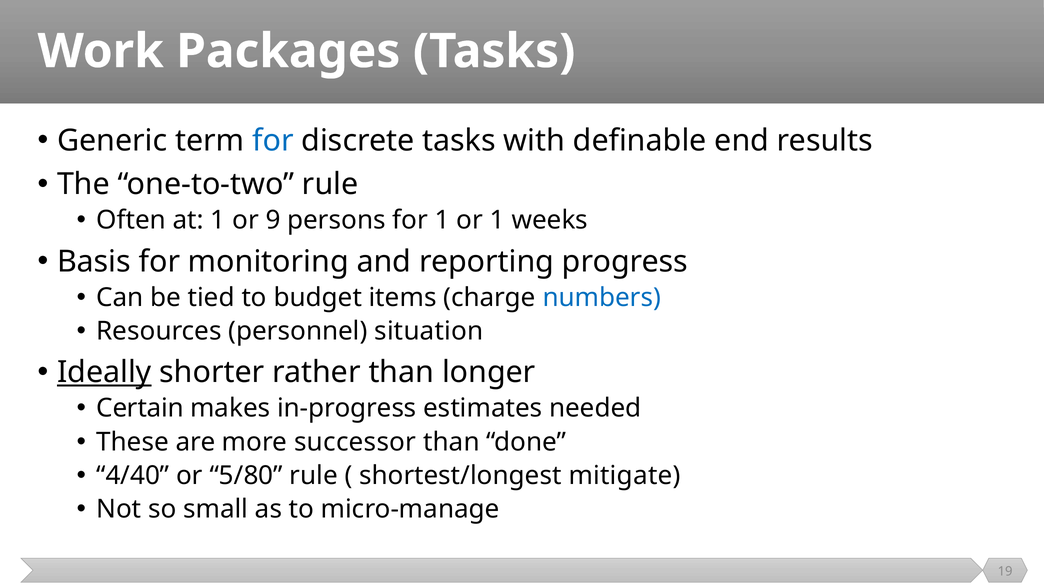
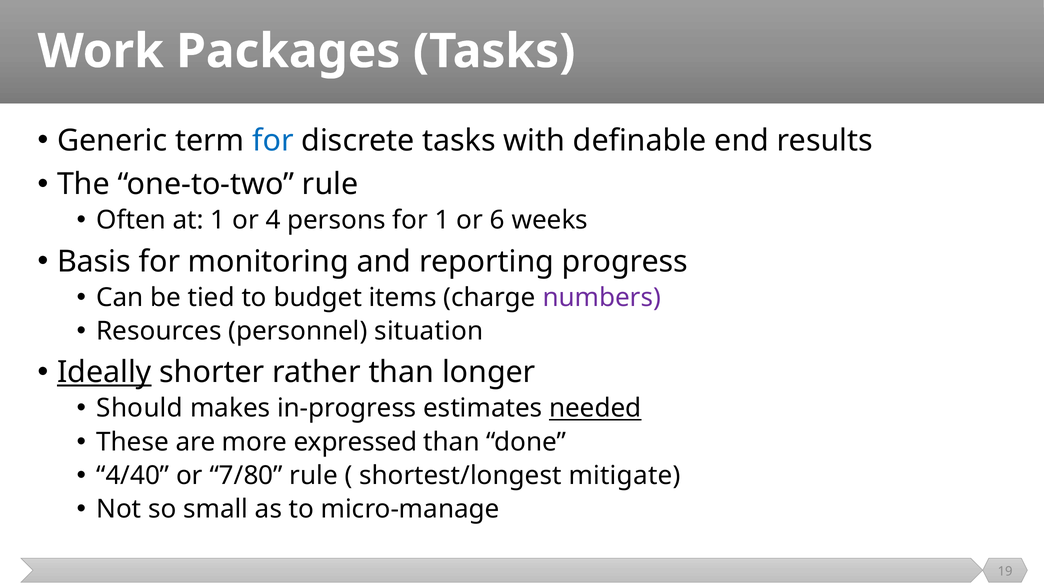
9: 9 -> 4 (273, 220)
or 1: 1 -> 6 (497, 220)
numbers colour: blue -> purple (602, 298)
Certain: Certain -> Should (140, 409)
needed underline: none -> present (595, 409)
successor: successor -> expressed (355, 442)
5/80: 5/80 -> 7/80 (246, 476)
